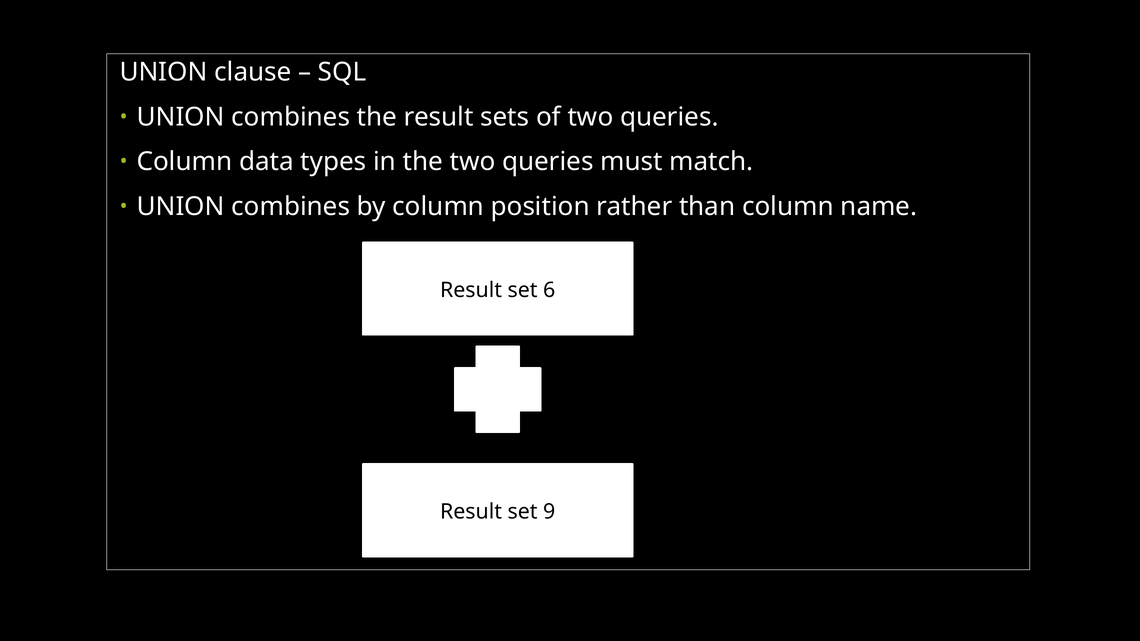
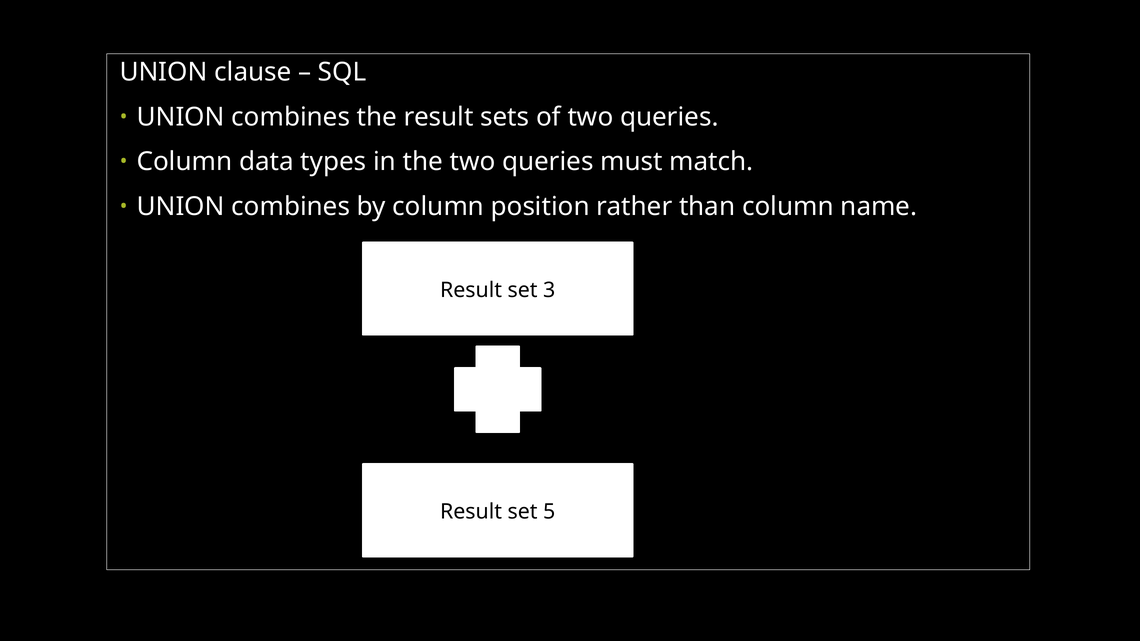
6: 6 -> 3 (549, 290)
9: 9 -> 5 (549, 512)
